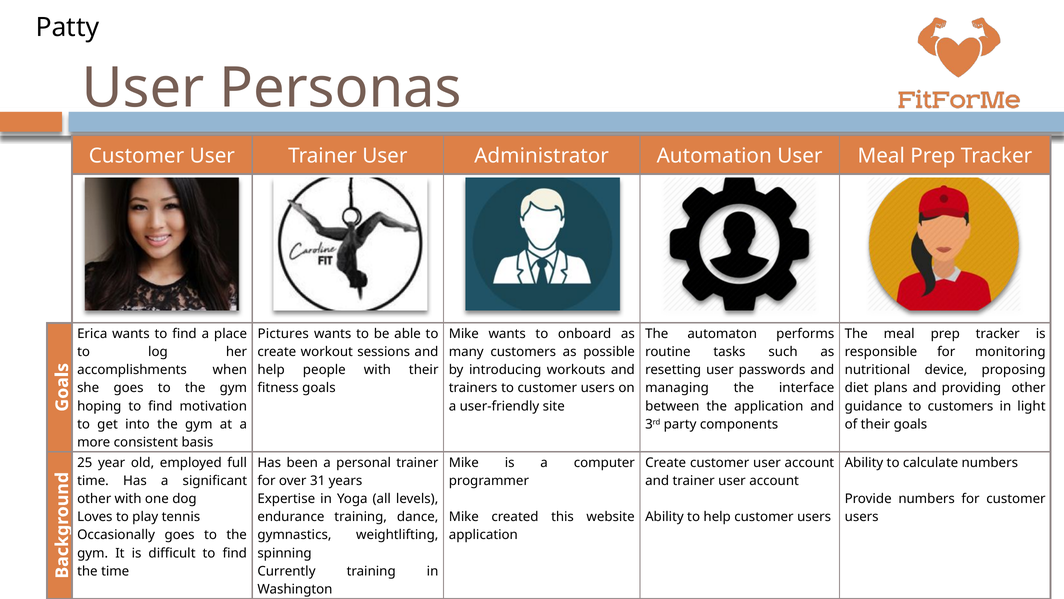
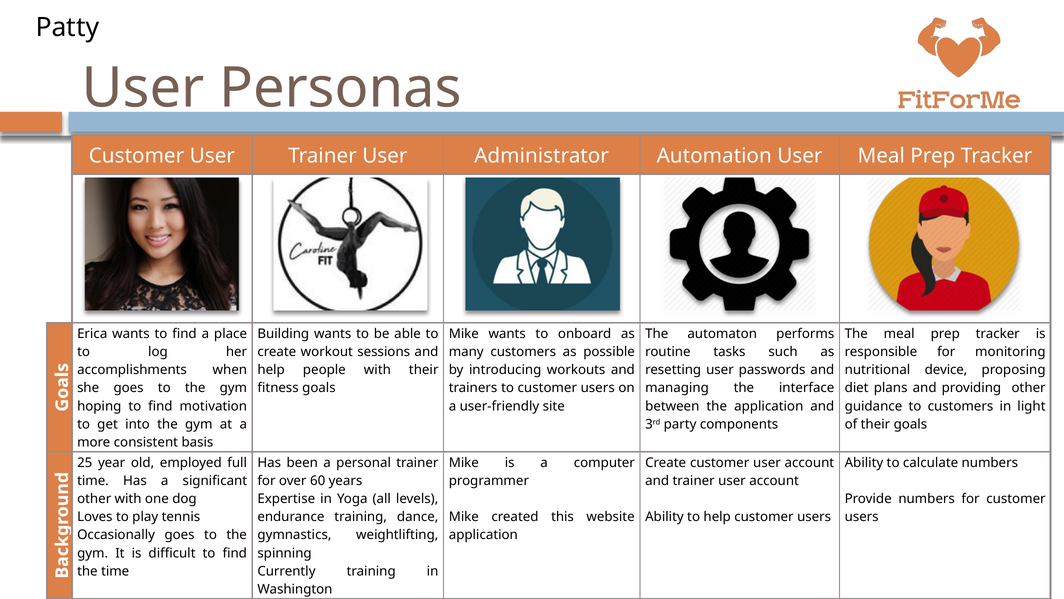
Pictures: Pictures -> Building (283, 333)
31: 31 -> 60 (318, 480)
